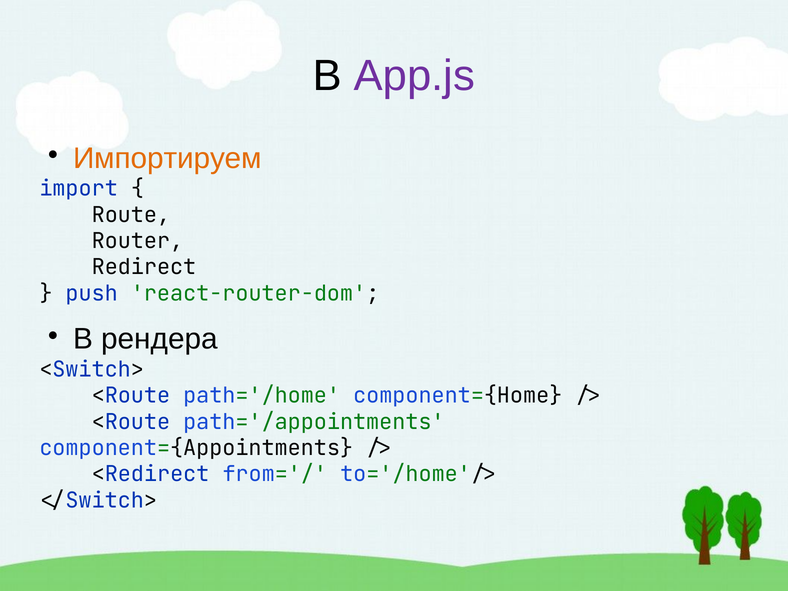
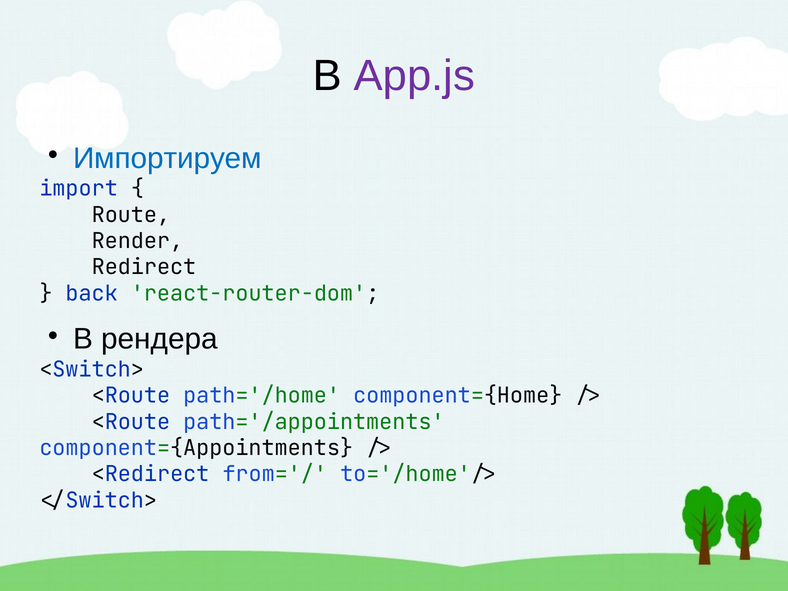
Импортируем colour: orange -> blue (167, 158)
Router: Router -> Render (137, 241)
push: push -> back (92, 293)
